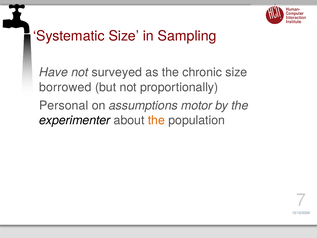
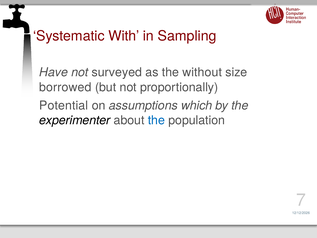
Systematic Size: Size -> With (124, 36)
chronic: chronic -> without (202, 72)
Personal: Personal -> Potential (64, 105)
motor: motor -> which (197, 105)
the colour: orange -> blue (156, 120)
